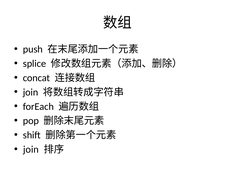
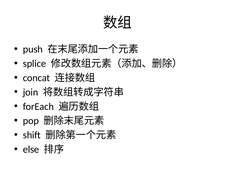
join: join -> else (31, 149)
